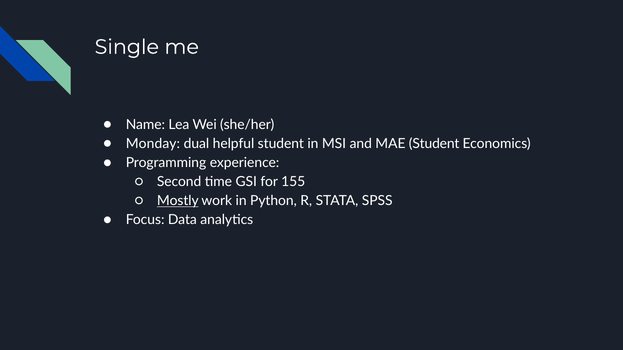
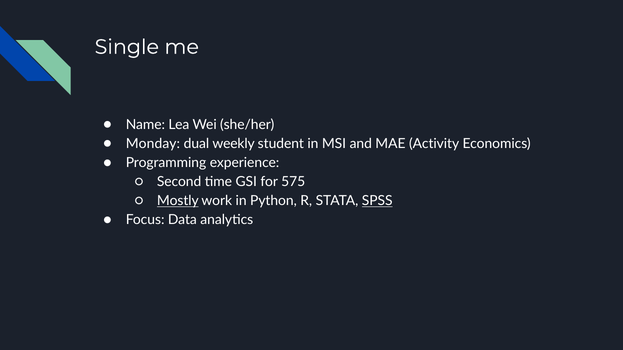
helpful: helpful -> weekly (234, 144)
MAE Student: Student -> Activity (434, 144)
155: 155 -> 575 (293, 182)
SPSS underline: none -> present (377, 201)
